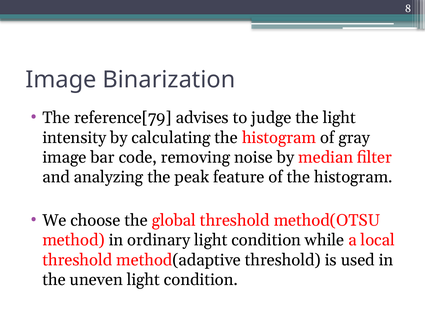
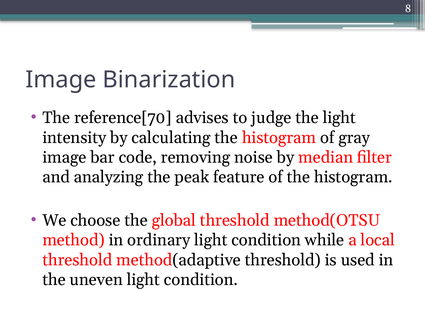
reference[79: reference[79 -> reference[70 (123, 118)
